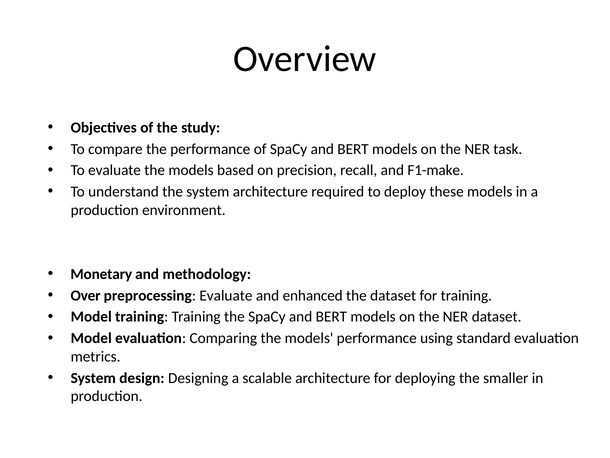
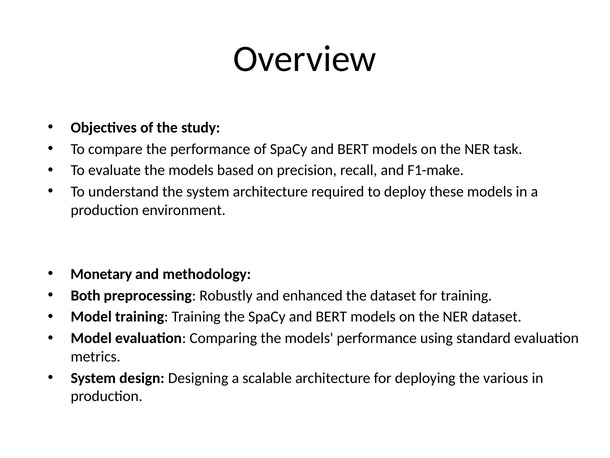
Over: Over -> Both (86, 295)
preprocessing Evaluate: Evaluate -> Robustly (226, 295)
smaller: smaller -> various (506, 378)
